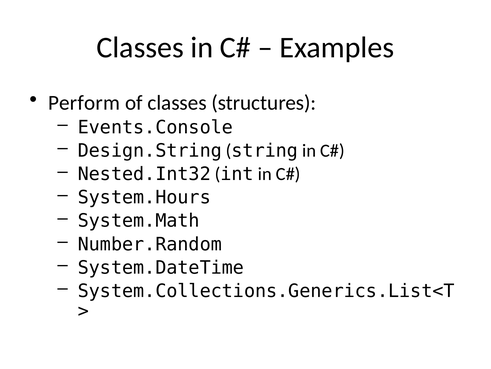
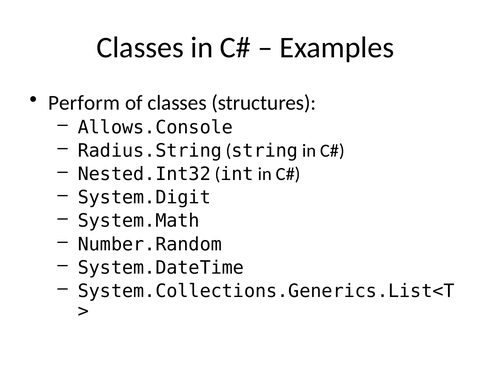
Events.Console: Events.Console -> Allows.Console (155, 127)
Design.String: Design.String -> Radius.String (150, 150)
System.Hours: System.Hours -> System.Digit (144, 197)
